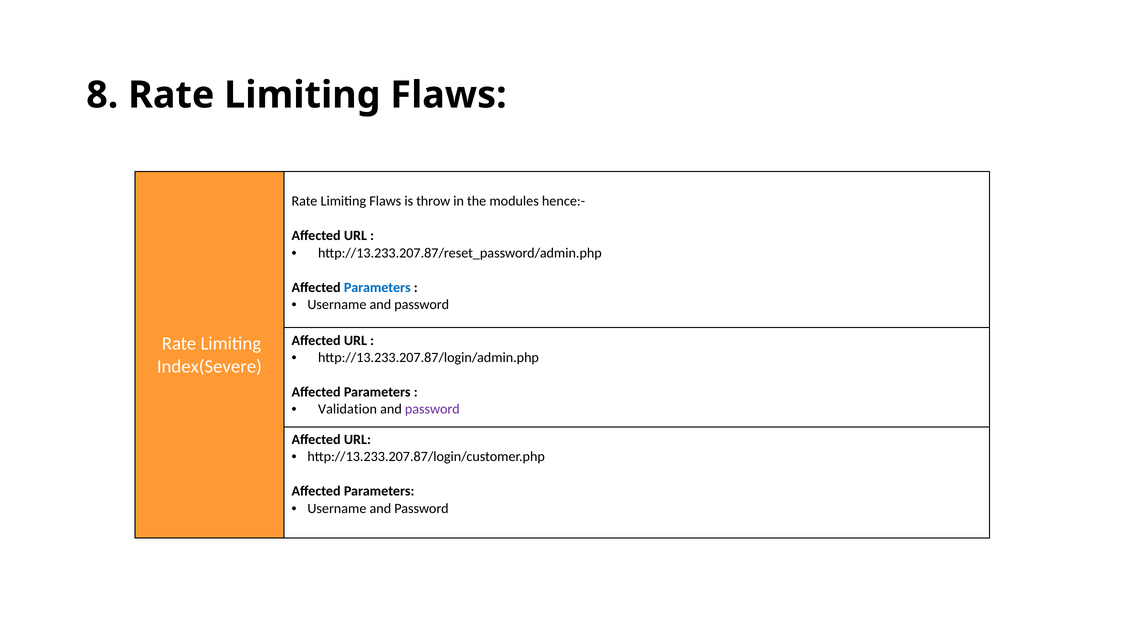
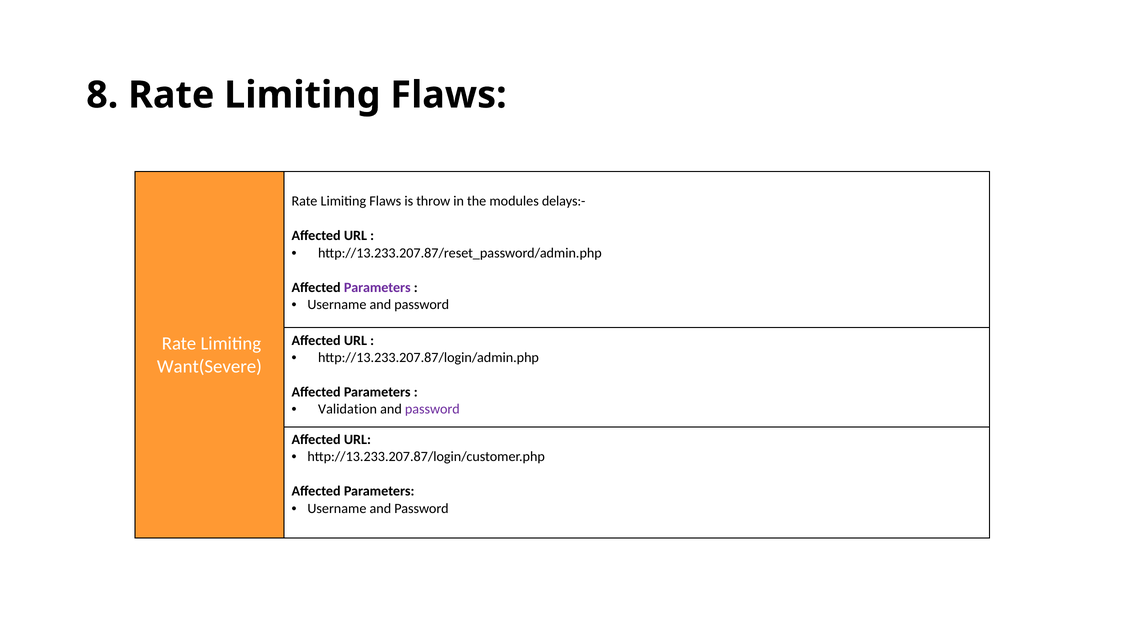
hence:-: hence:- -> delays:- (564, 201)
Parameters colour: blue -> purple (377, 288)
Index(Severe: Index(Severe -> Want(Severe (209, 367)
